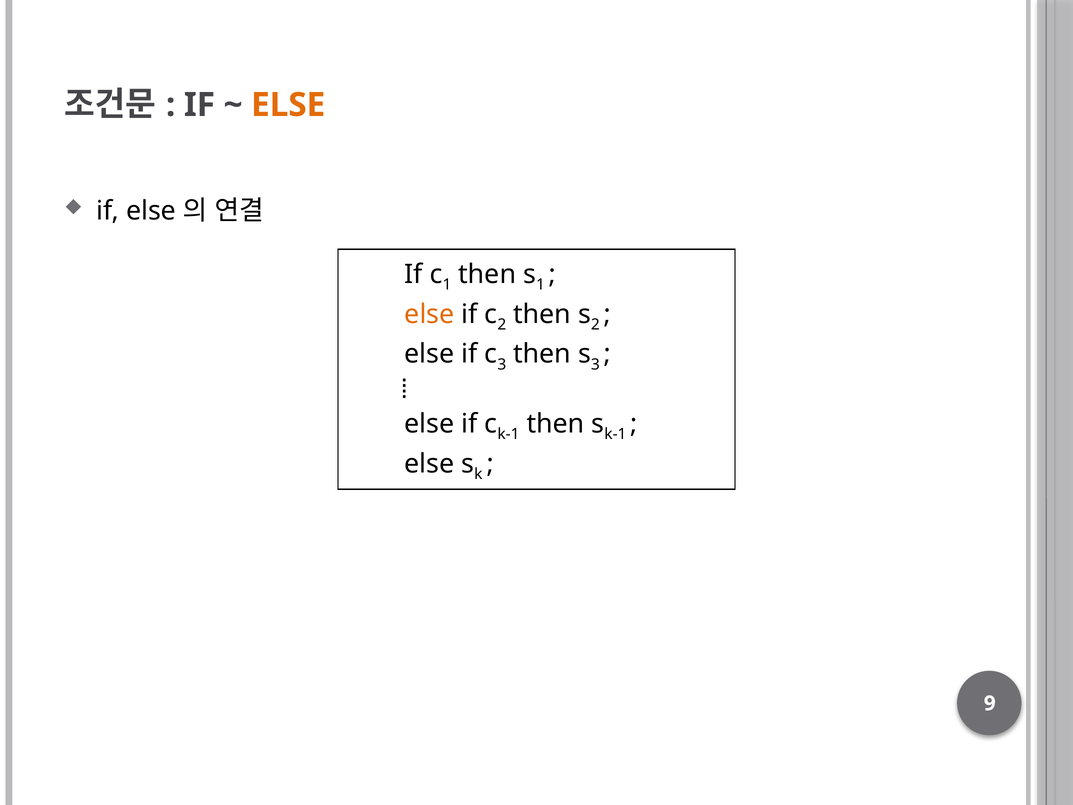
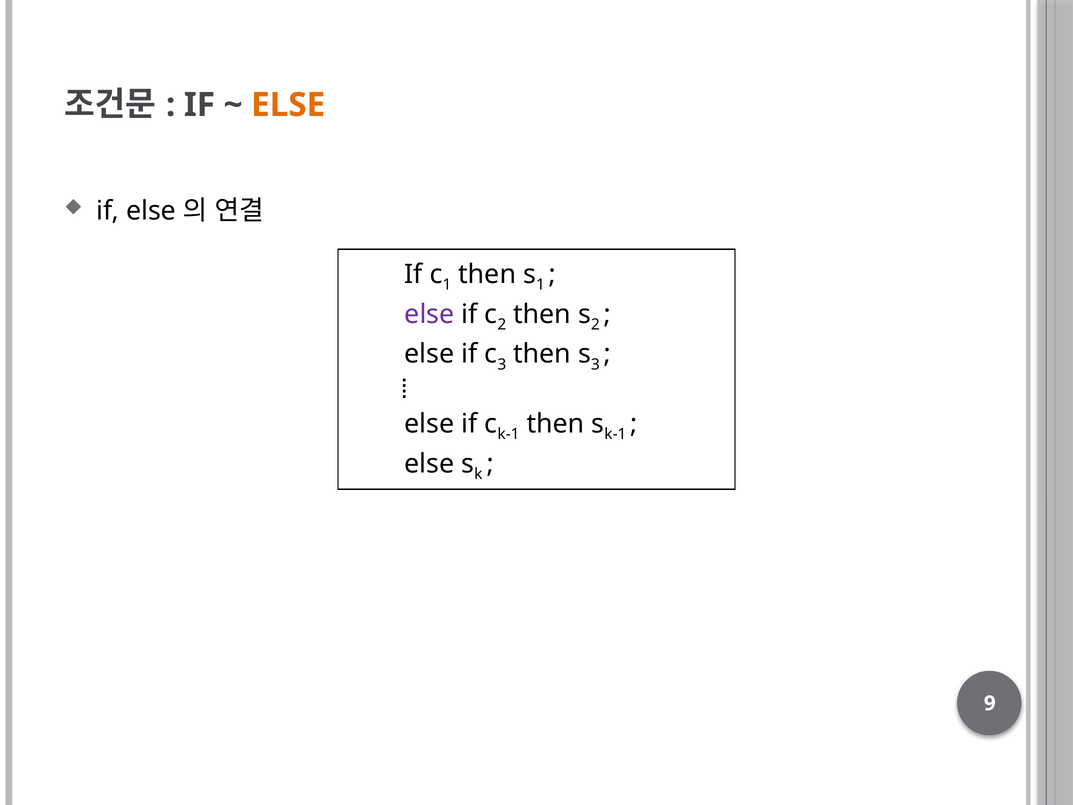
else colour: orange -> purple (429, 314)
